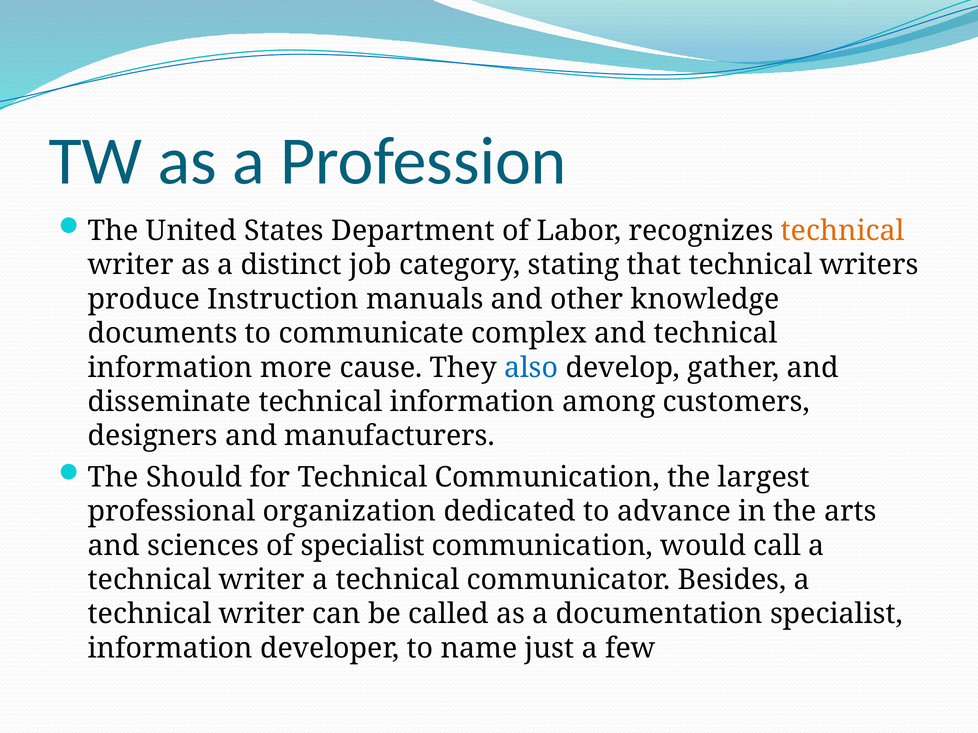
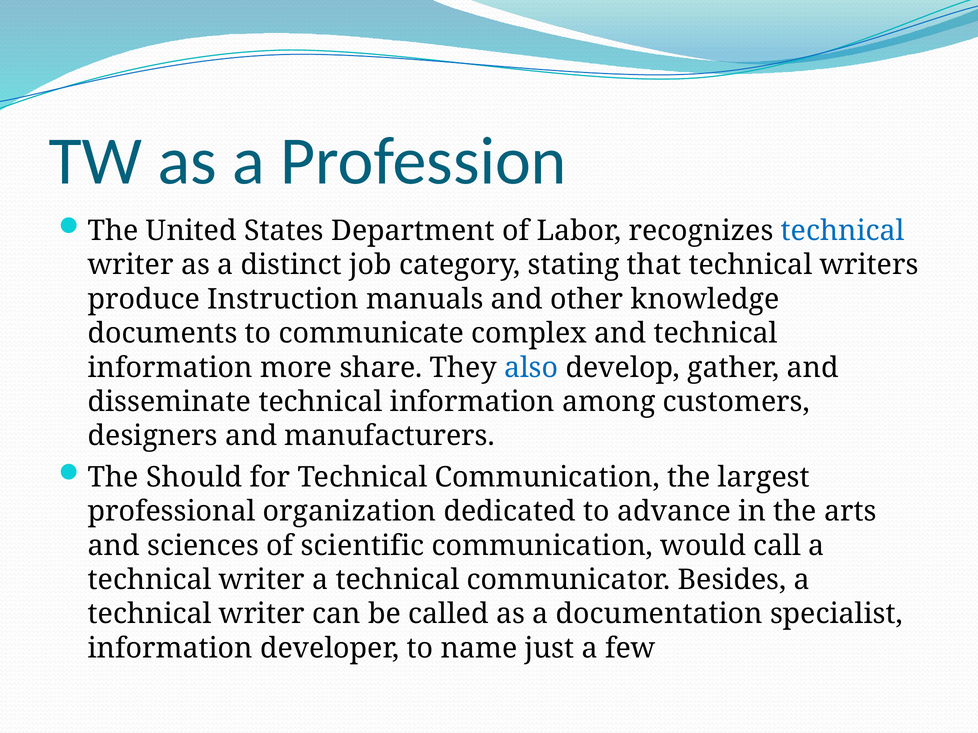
technical colour: orange -> blue (843, 231)
cause: cause -> share (381, 368)
of specialist: specialist -> scientific (363, 546)
